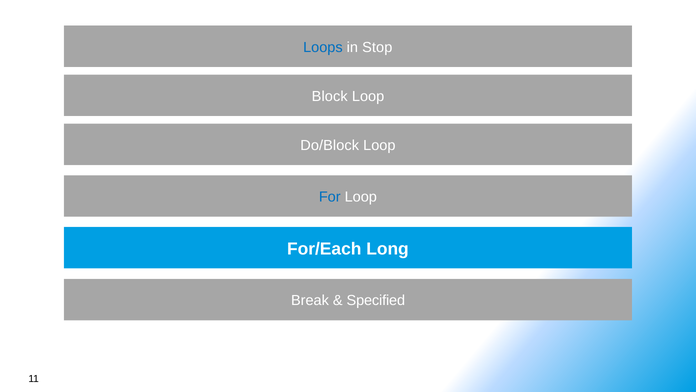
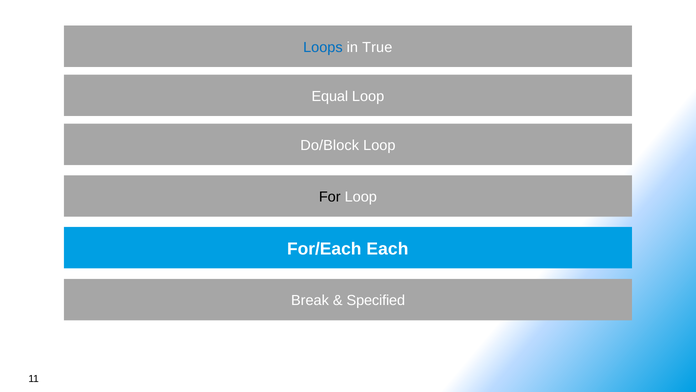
Stop: Stop -> True (377, 47)
Block: Block -> Equal (330, 96)
For colour: blue -> black (330, 197)
Long: Long -> Each (387, 249)
